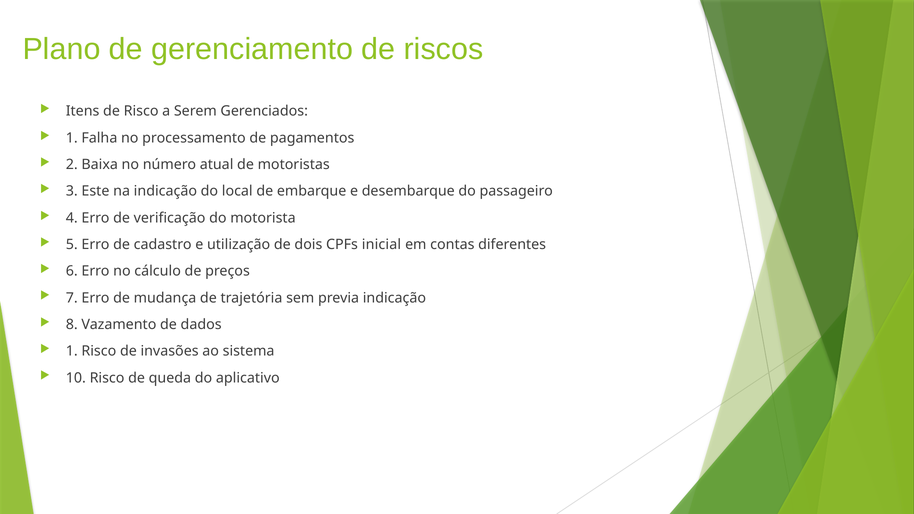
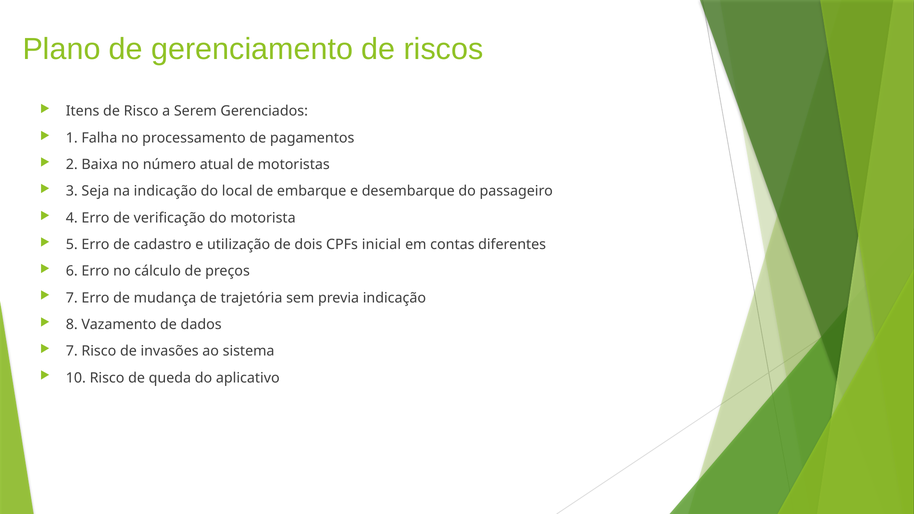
Este: Este -> Seja (95, 191)
1: 1 -> 7 (72, 351)
